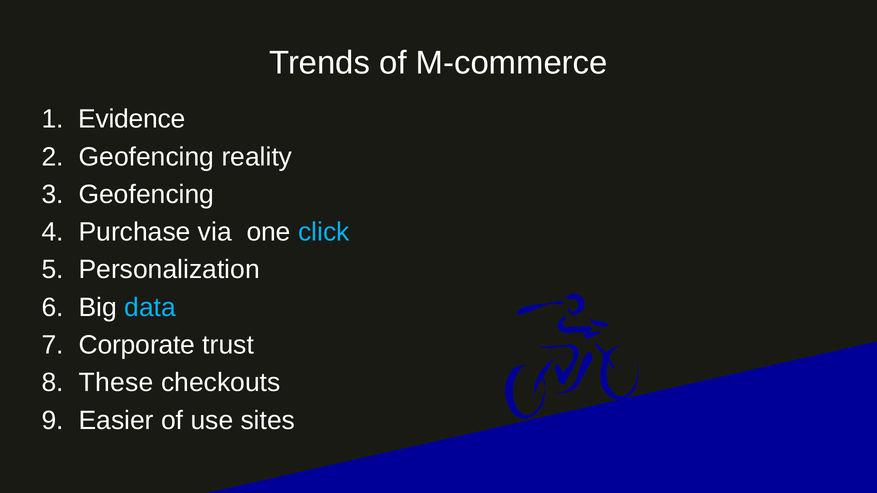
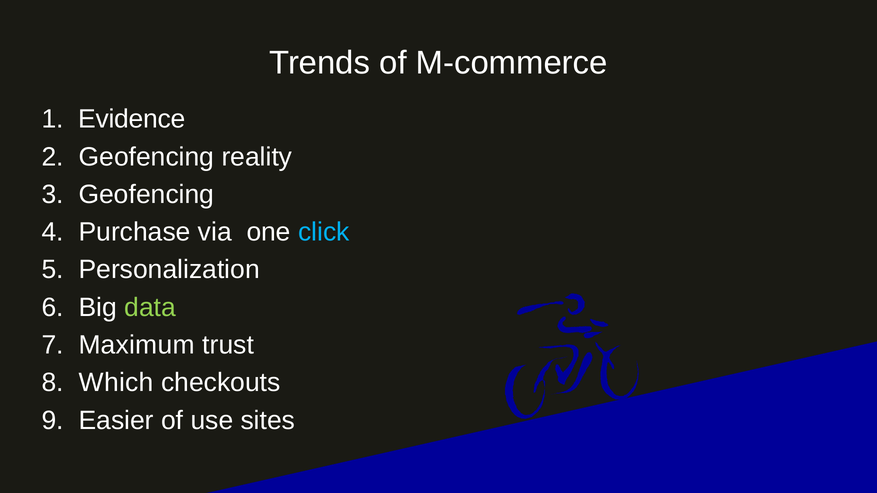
data colour: light blue -> light green (150, 308)
Corporate: Corporate -> Maximum (137, 345)
These: These -> Which (116, 383)
